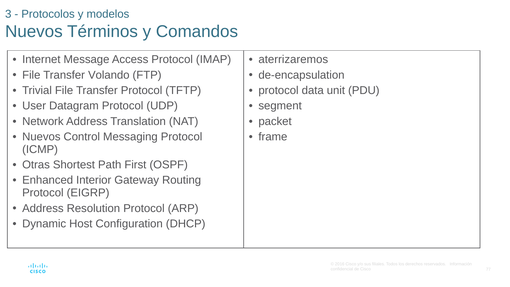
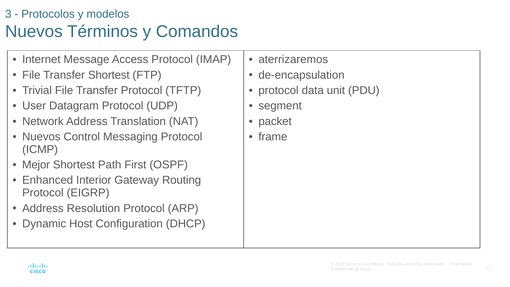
Transfer Volando: Volando -> Shortest (109, 75)
Otras: Otras -> Mejor (36, 165)
